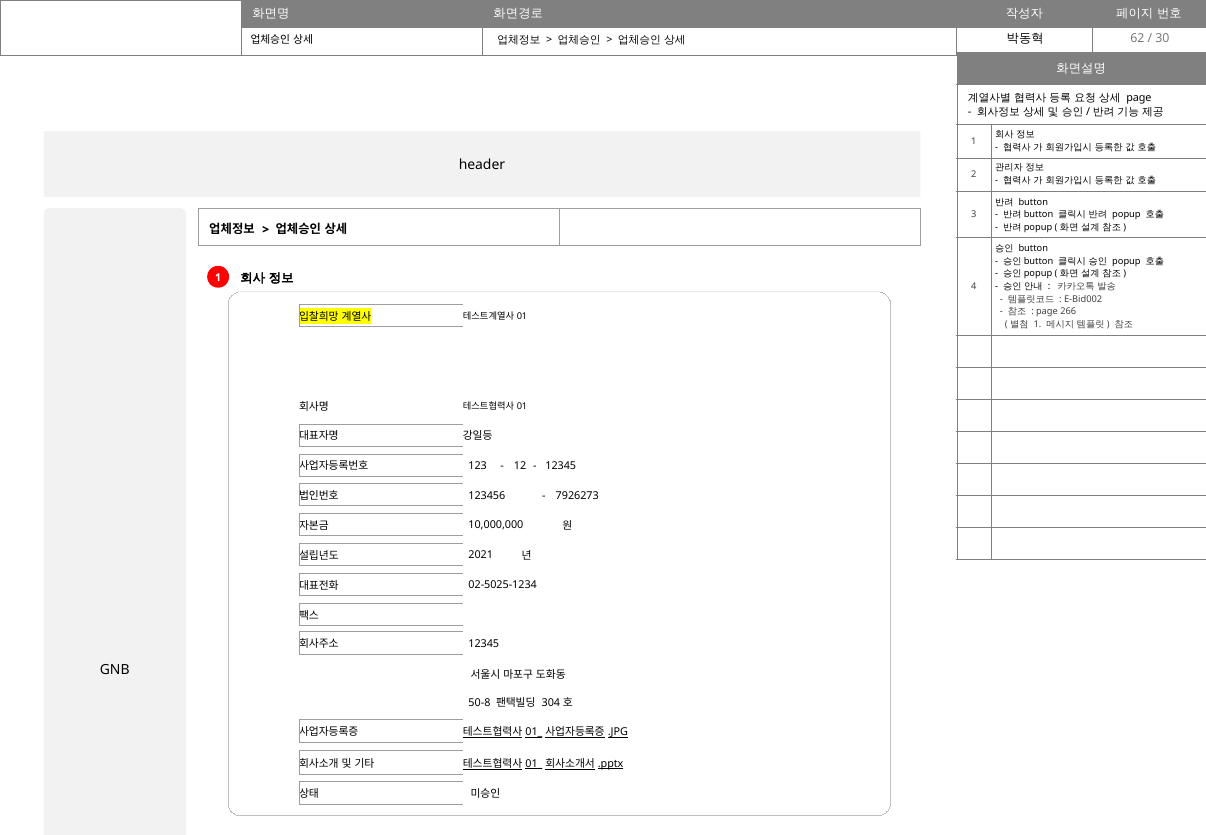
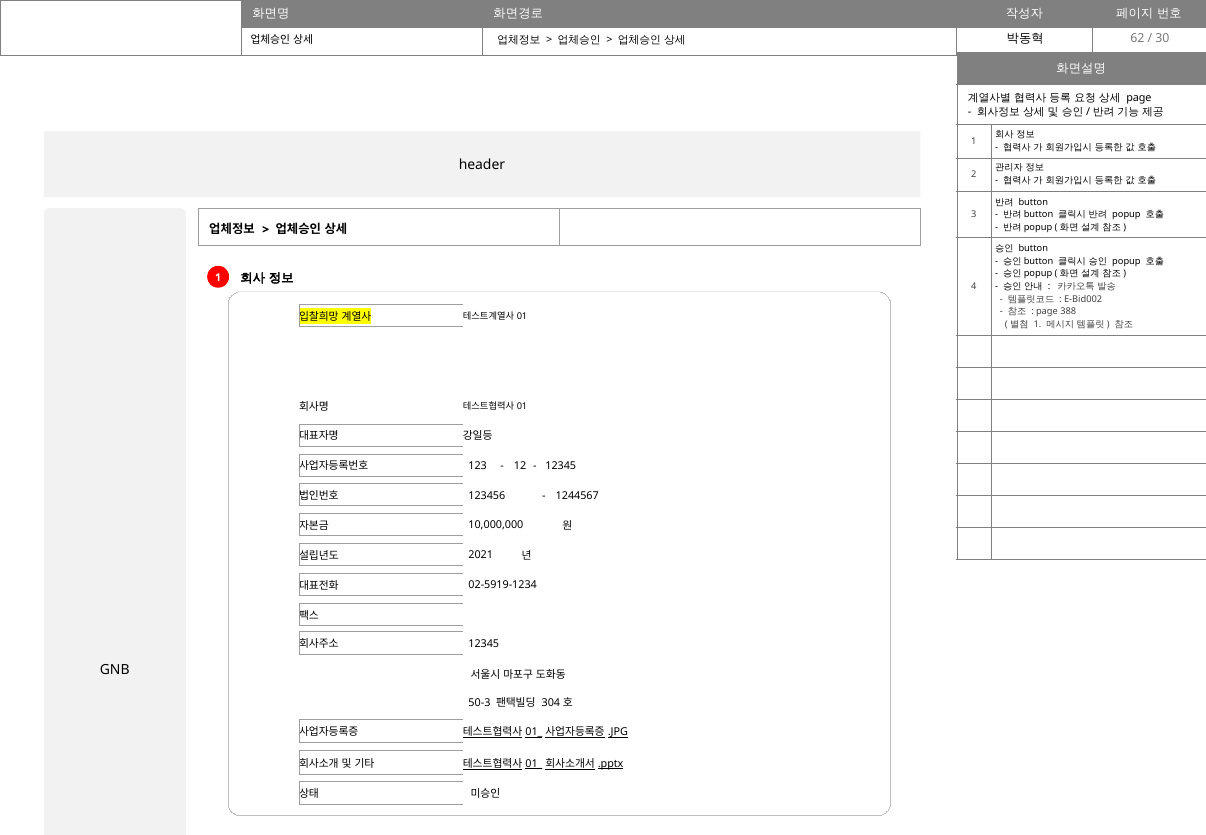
266: 266 -> 388 (1068, 312)
7926273: 7926273 -> 1244567 (577, 495)
02-5025-1234: 02-5025-1234 -> 02-5919-1234 (503, 585)
50-8: 50-8 -> 50-3 (479, 703)
